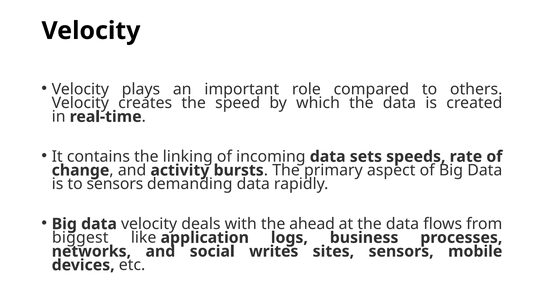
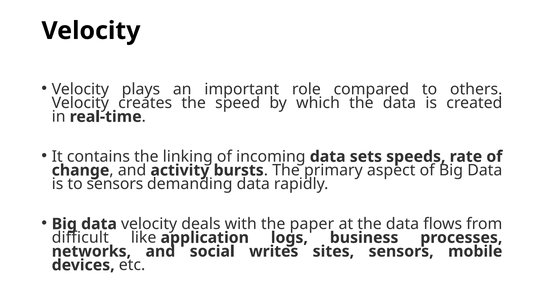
ahead: ahead -> paper (312, 224)
biggest: biggest -> difficult (80, 238)
